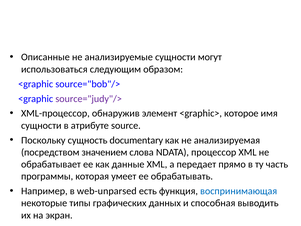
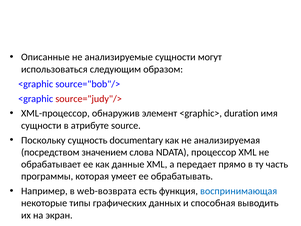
source="judy"/> colour: purple -> red (89, 99)
которое: которое -> duration (241, 113)
web-unparsed: web-unparsed -> web-возврата (107, 191)
